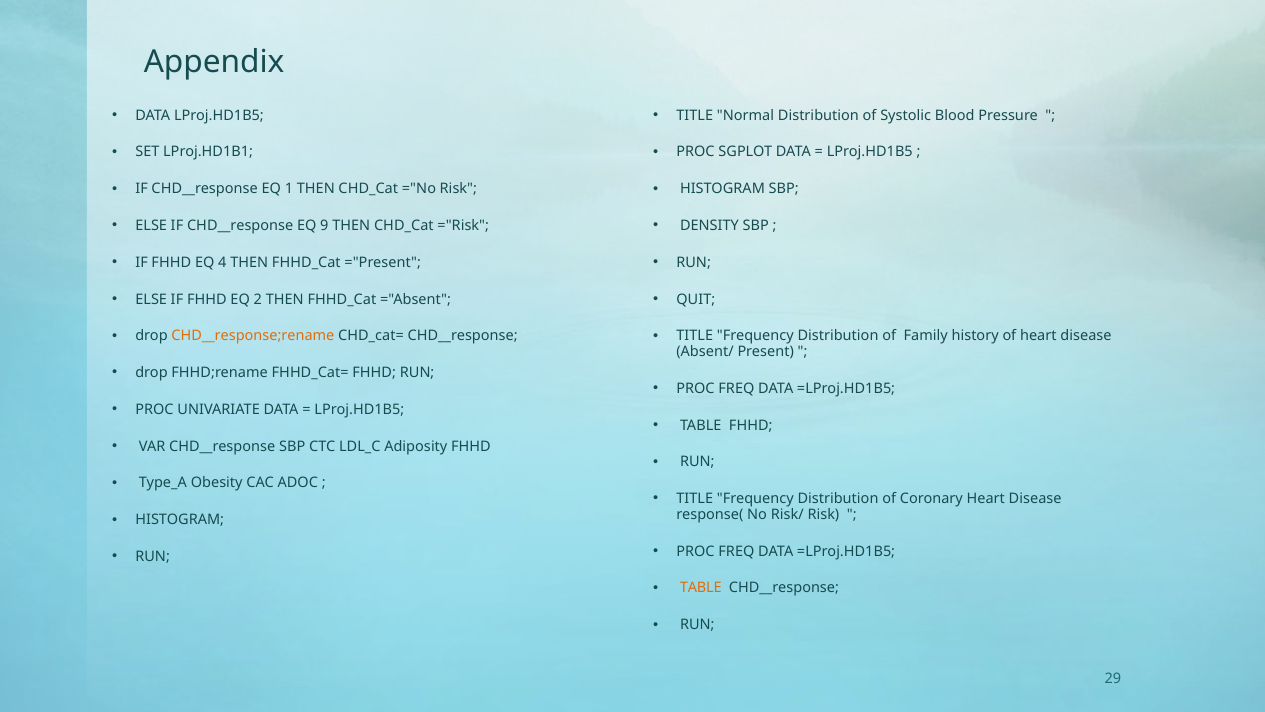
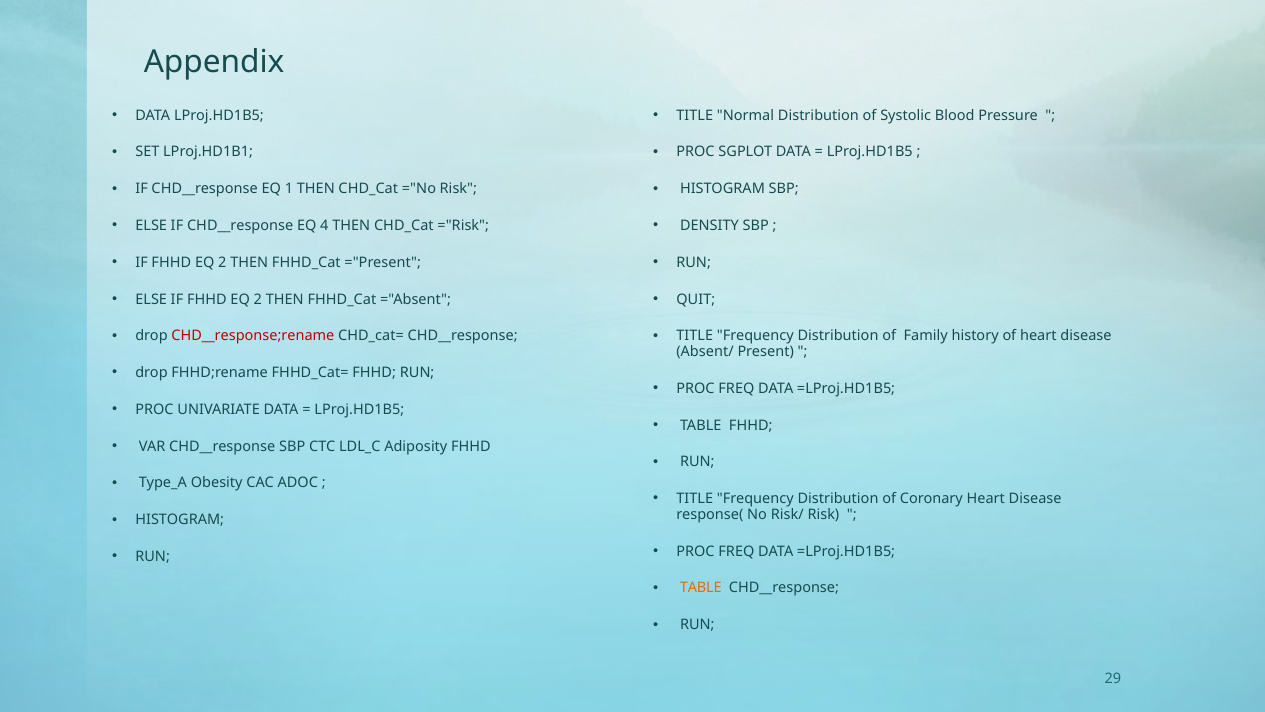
9: 9 -> 4 (324, 226)
4: 4 -> 2 (222, 262)
CHD__response;rename colour: orange -> red (253, 336)
